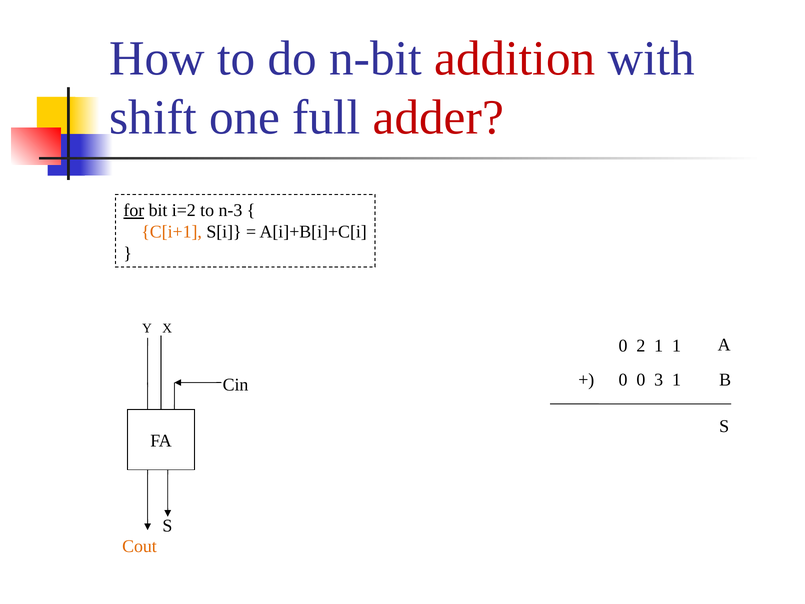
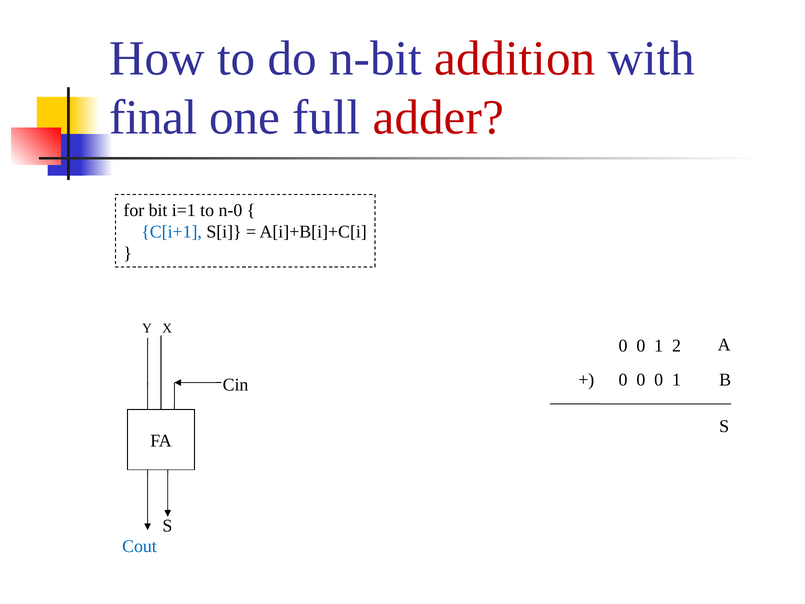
shift: shift -> final (153, 117)
for underline: present -> none (134, 210)
i=2: i=2 -> i=1 (184, 210)
n-3: n-3 -> n-0 (230, 210)
C[i+1 colour: orange -> blue (172, 232)
2: 2 -> 0 (641, 346)
1 1: 1 -> 2 (676, 346)
0 0 3: 3 -> 0 (659, 379)
Cout colour: orange -> blue (139, 546)
